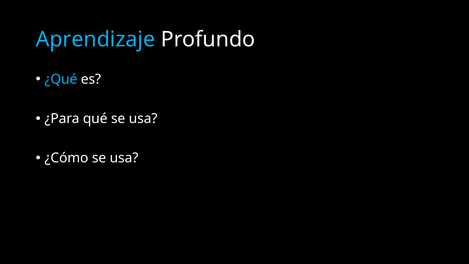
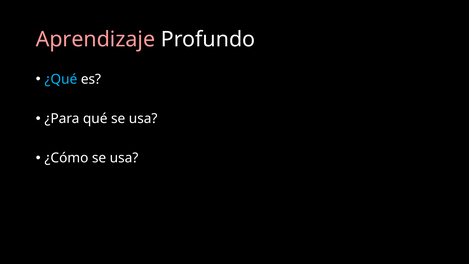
Aprendizaje colour: light blue -> pink (95, 39)
